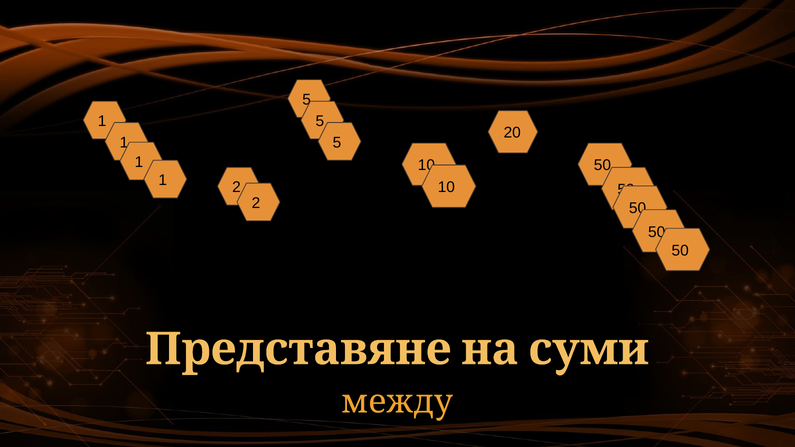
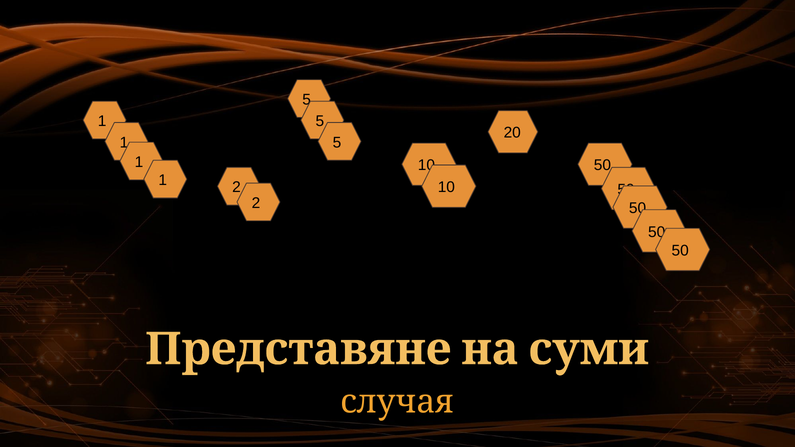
между: между -> случая (397, 402)
